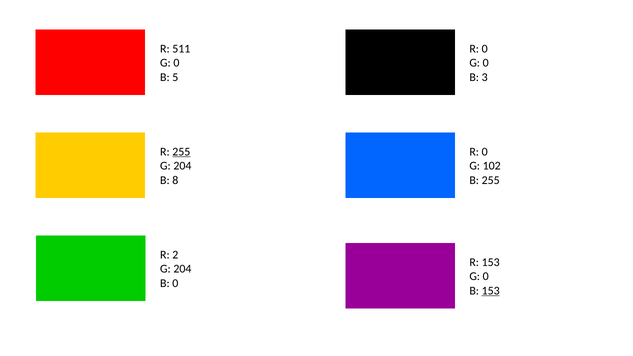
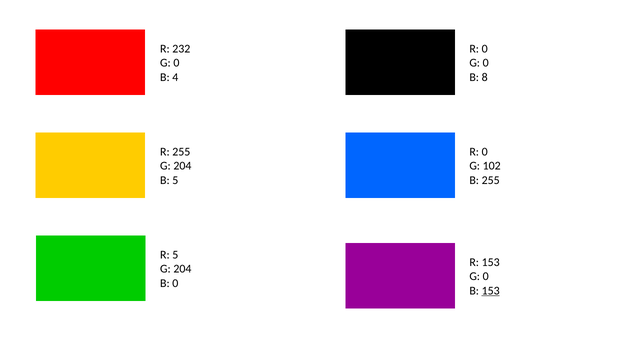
511: 511 -> 232 (181, 49)
5: 5 -> 4 (175, 77)
3: 3 -> 8 (485, 77)
255 underline: present -> none (181, 152)
B 8: 8 -> 5 (175, 180)
R 2: 2 -> 5 (175, 255)
